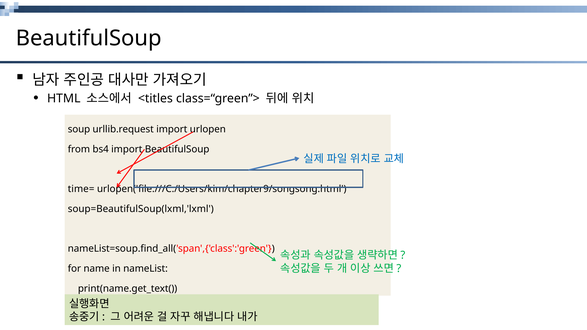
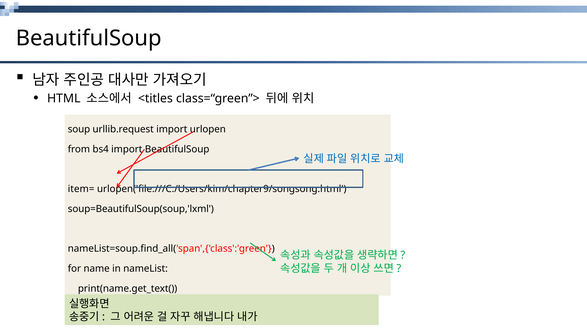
time=: time= -> item= (81, 189)
soup=BeautifulSoup(lxml,'lxml: soup=BeautifulSoup(lxml,'lxml -> soup=BeautifulSoup(soup,'lxml (141, 209)
